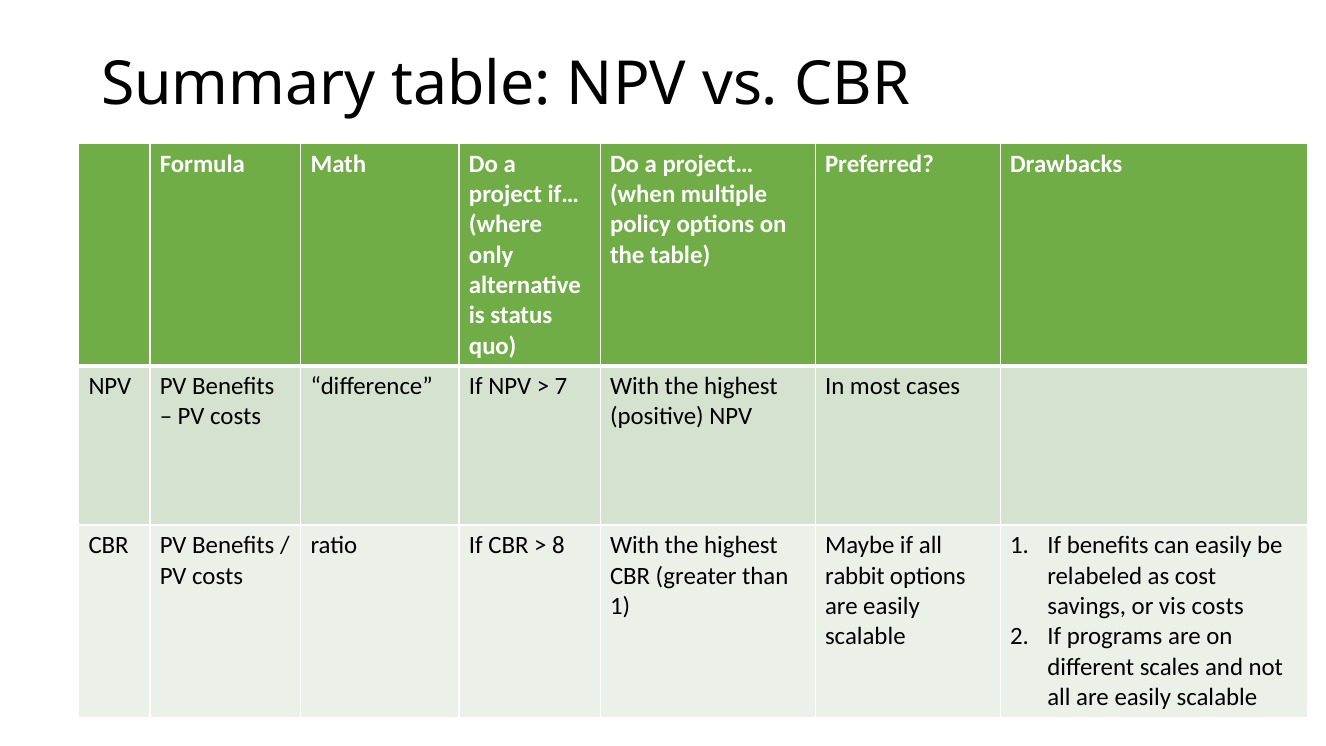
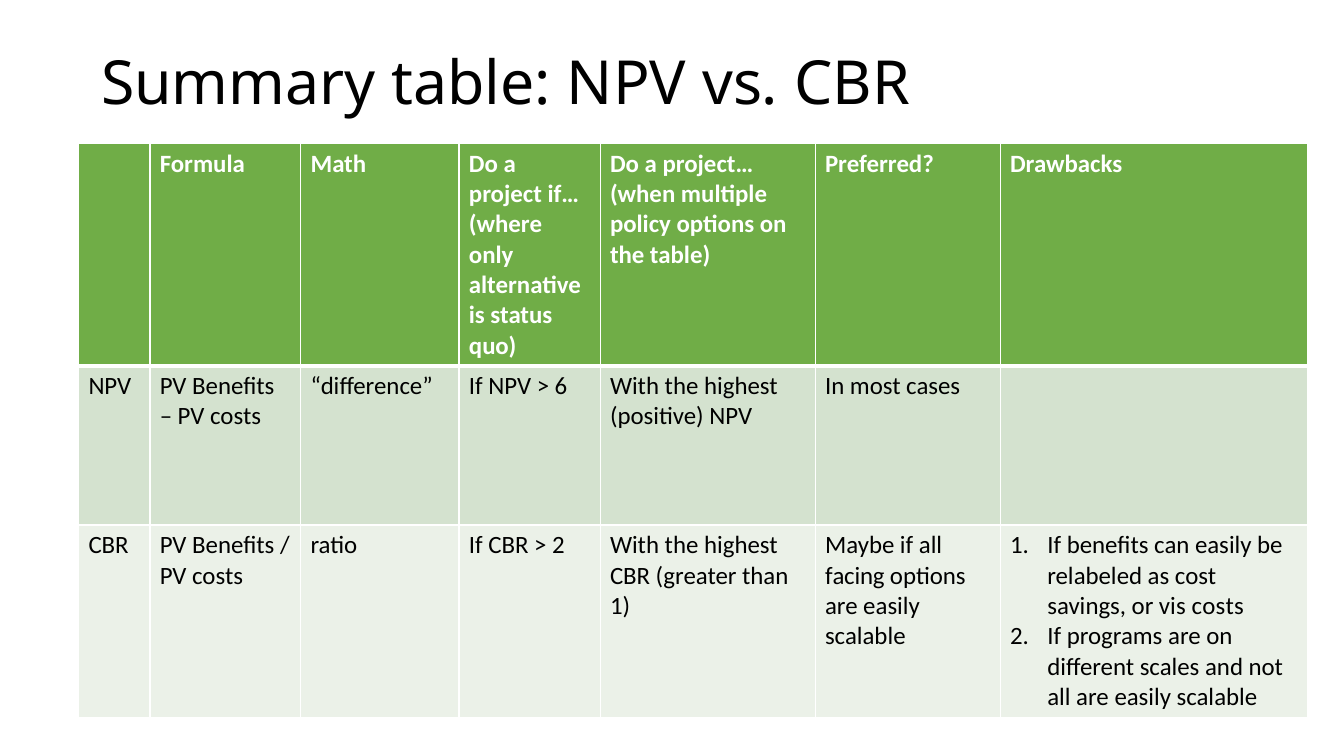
7: 7 -> 6 (561, 386)
8: 8 -> 2 (558, 545)
rabbit: rabbit -> facing (855, 576)
